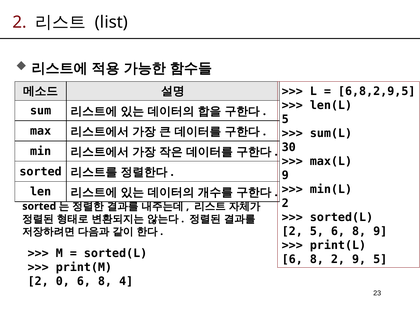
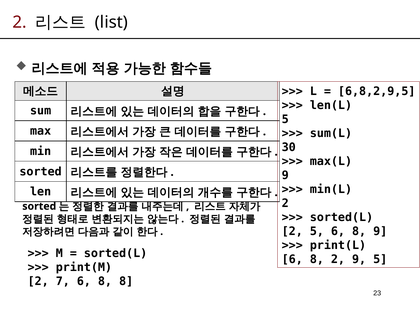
0: 0 -> 7 (63, 281)
8 4: 4 -> 8 (126, 281)
